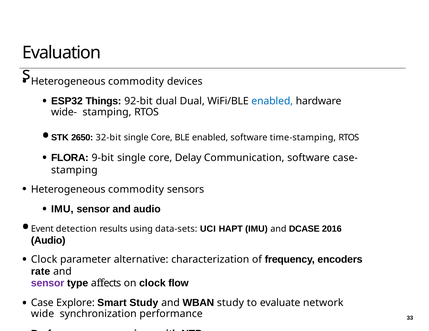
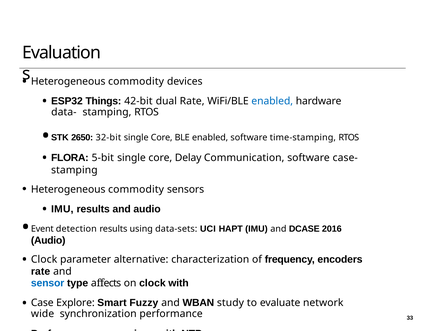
92-bit: 92-bit -> 42-bit (138, 101)
dual Dual: Dual -> Rate (192, 101)
wide-: wide- -> data- (64, 112)
9-bit: 9-bit -> 5-bit (103, 158)
IMU sensor: sensor -> results (93, 209)
sensor colour: purple -> blue (48, 284)
clock flow: flow -> with (179, 284)
Smart Study: Study -> Fuzzy (144, 303)
